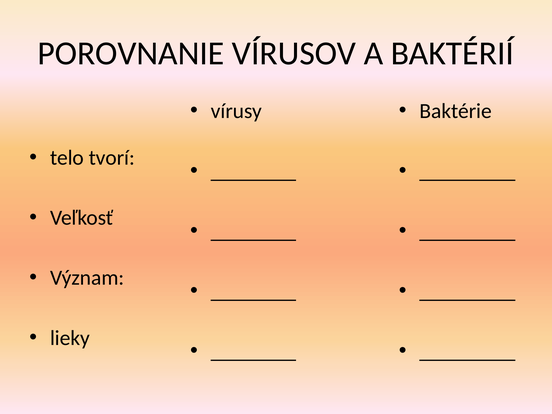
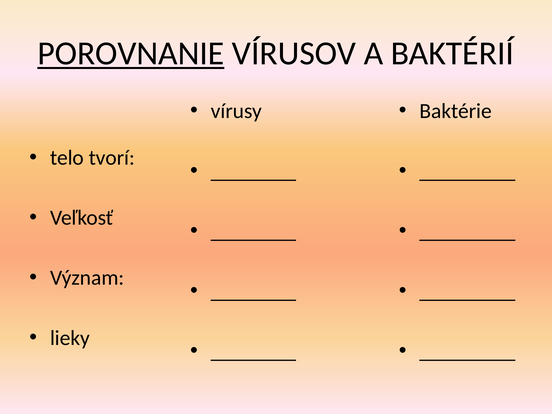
POROVNANIE underline: none -> present (131, 53)
